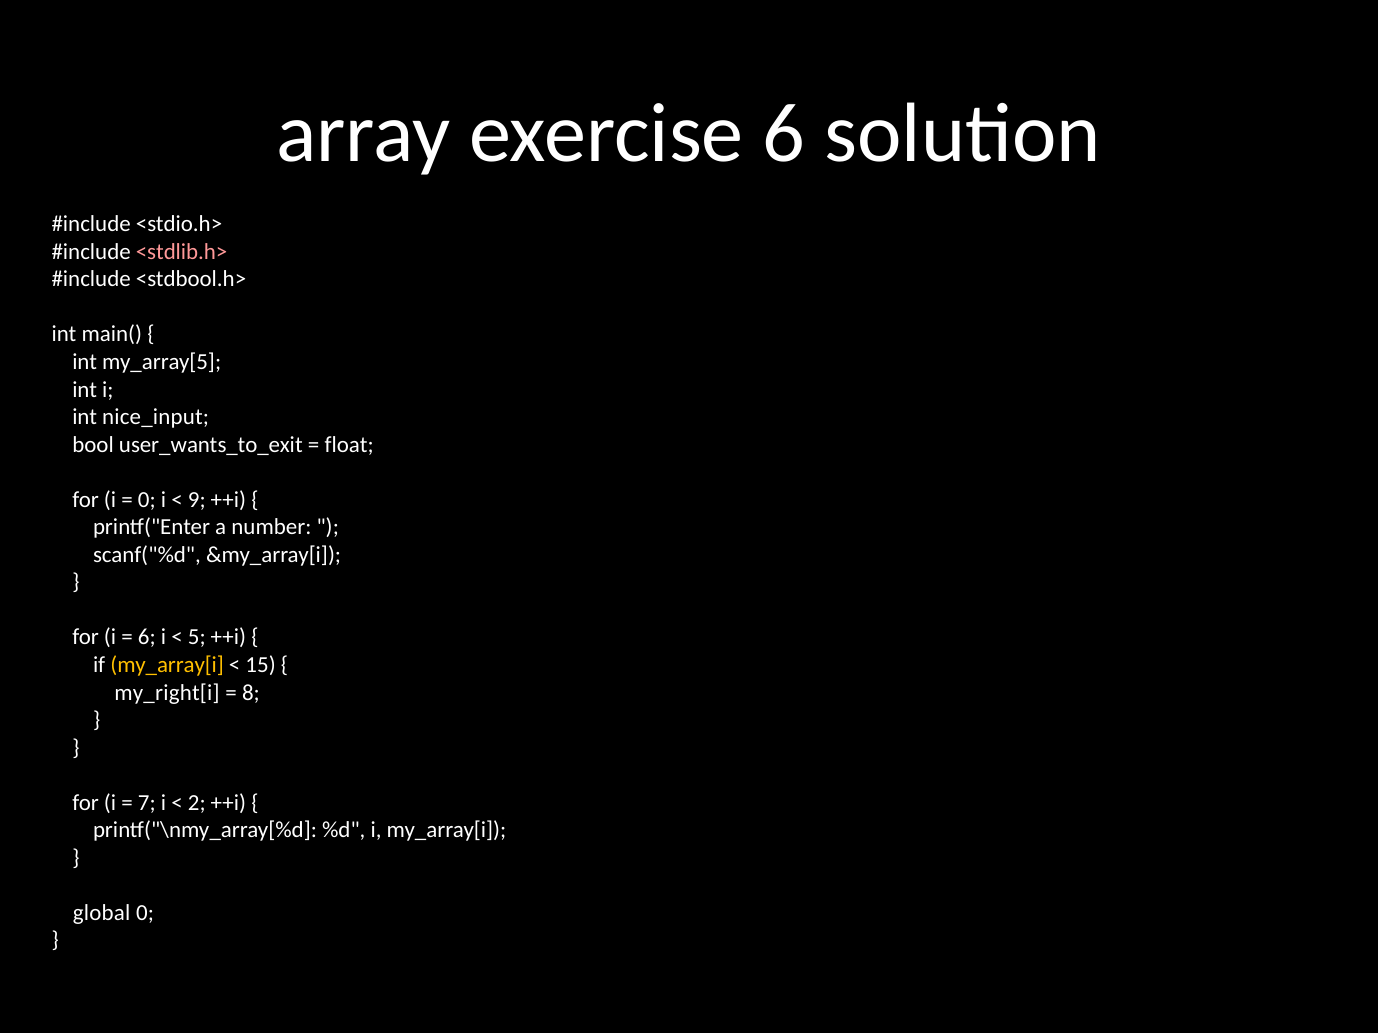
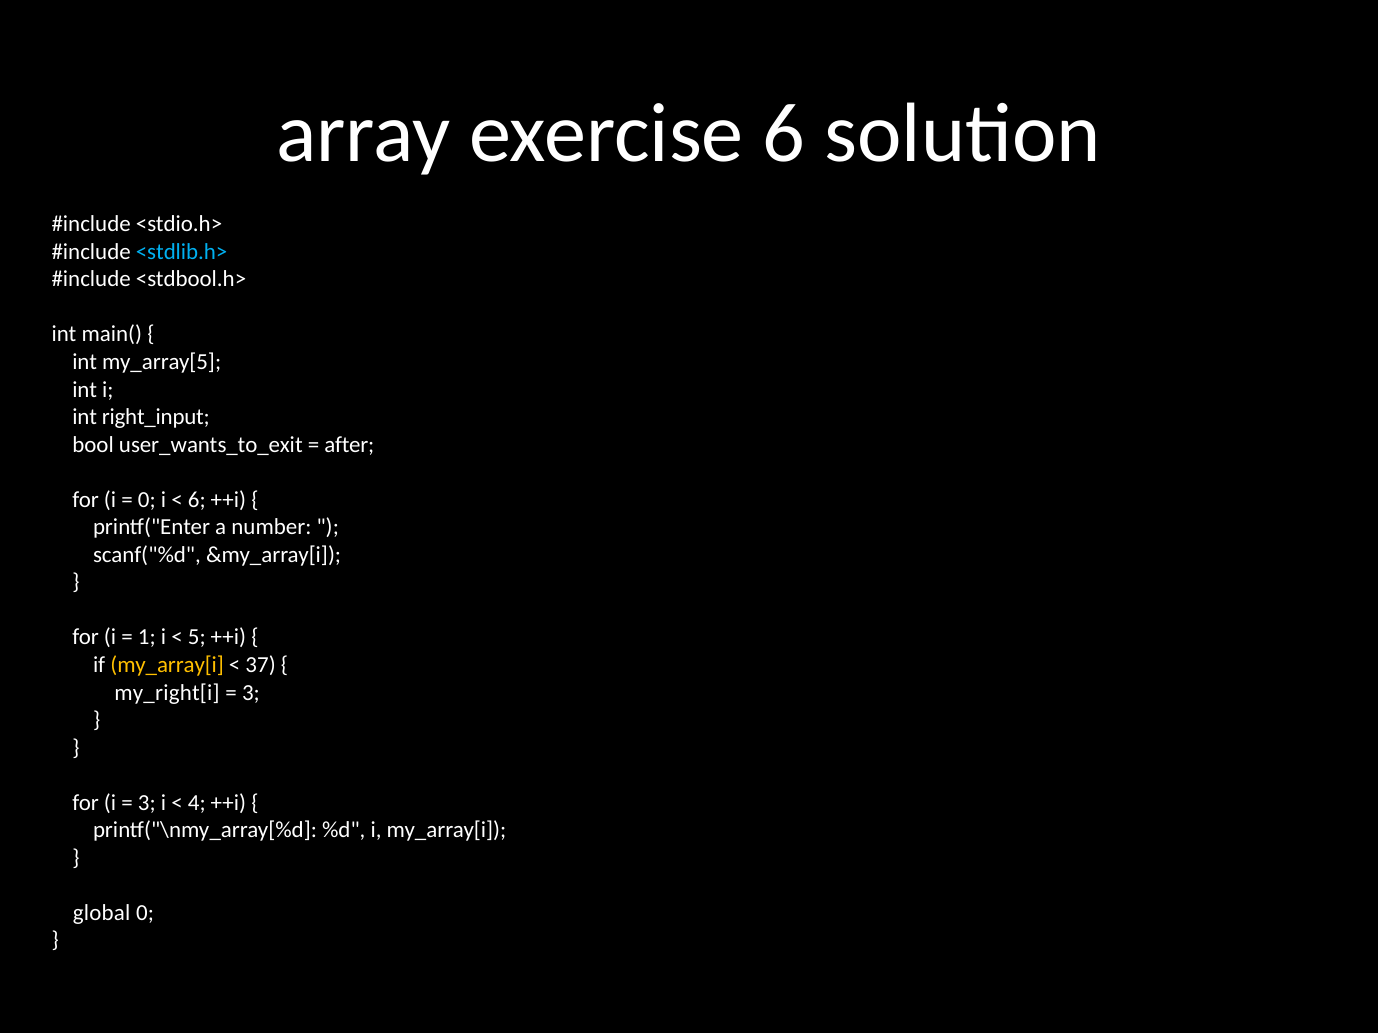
<stdlib.h> colour: pink -> light blue (182, 252)
nice_input: nice_input -> right_input (156, 417)
float: float -> after (349, 445)
9: 9 -> 6 (197, 500)
6: 6 -> 1 (147, 638)
15: 15 -> 37 (261, 665)
8: 8 -> 3 (251, 693)
7: 7 -> 3 (147, 803)
2: 2 -> 4 (197, 803)
